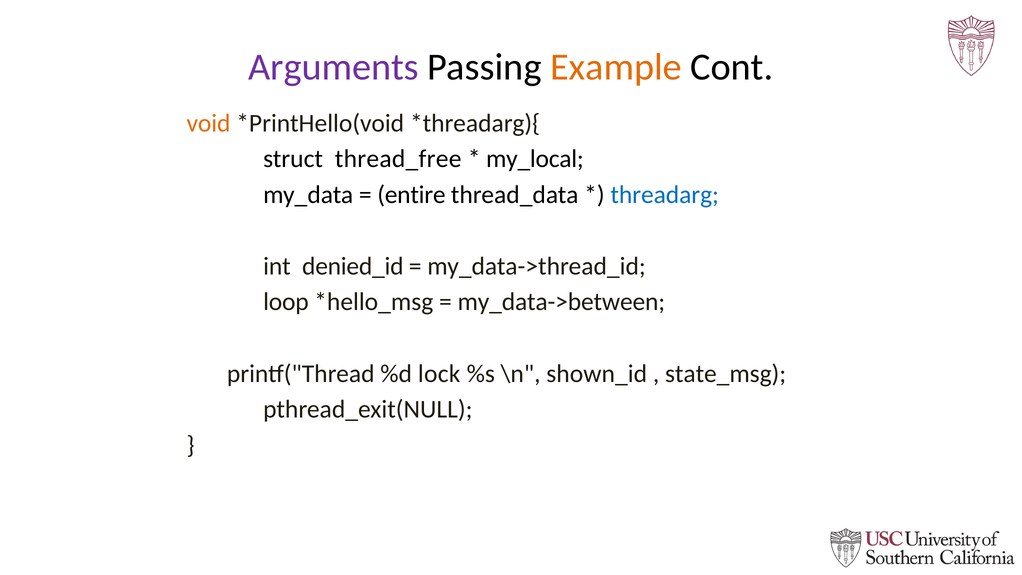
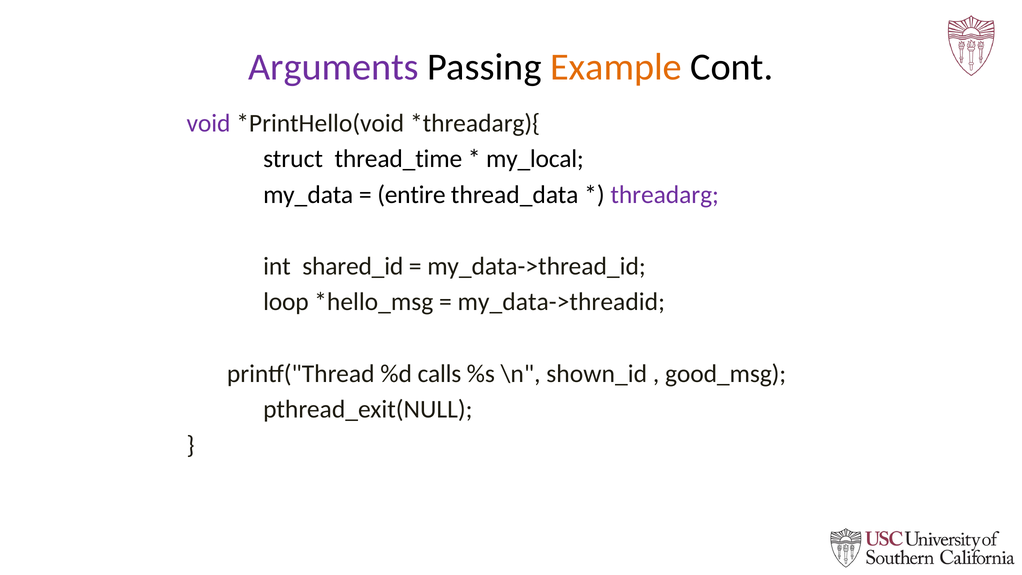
void colour: orange -> purple (209, 123)
thread_free: thread_free -> thread_time (398, 159)
threadarg colour: blue -> purple (665, 195)
denied_id: denied_id -> shared_id (353, 266)
my_data->between: my_data->between -> my_data->threadid (561, 302)
lock: lock -> calls (439, 373)
state_msg: state_msg -> good_msg (726, 373)
